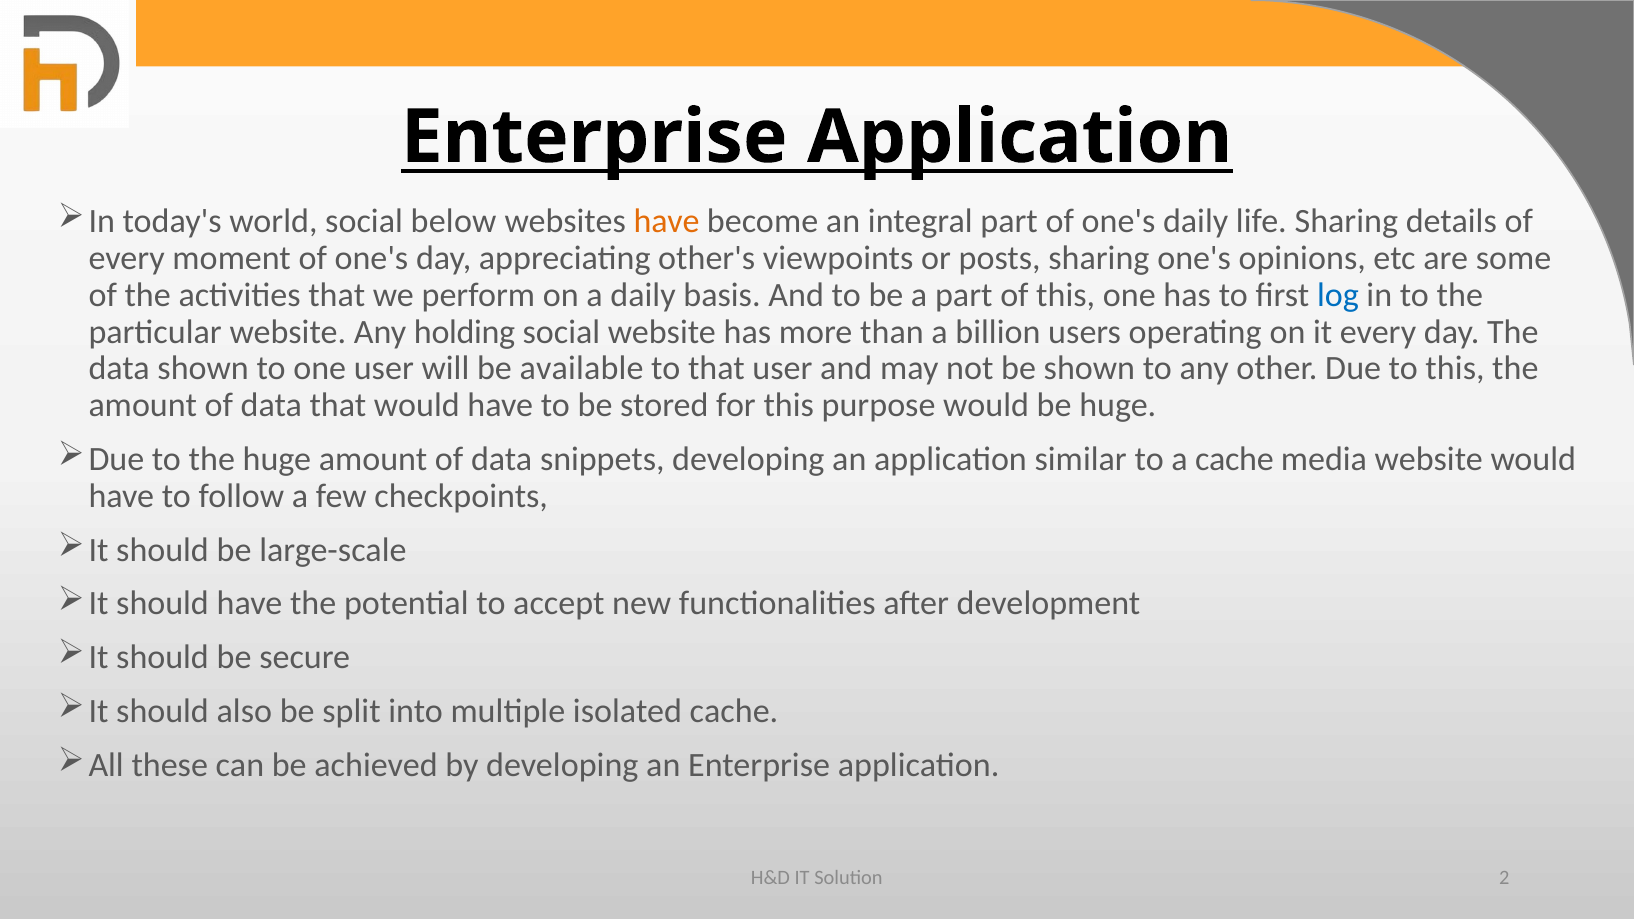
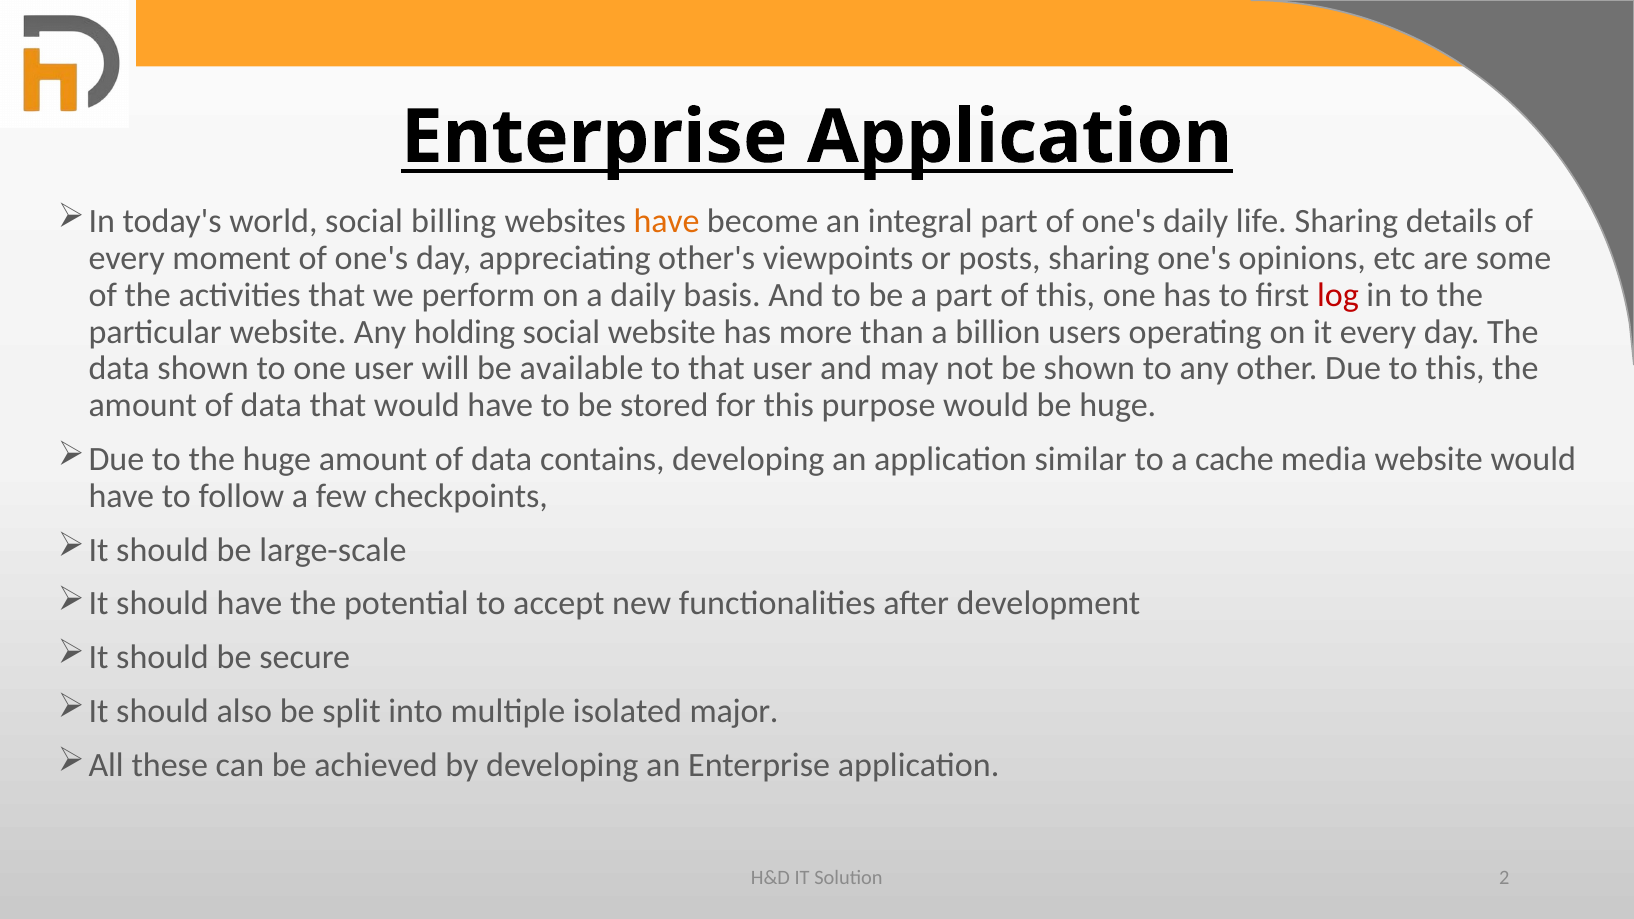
below: below -> billing (454, 221)
log colour: blue -> red (1338, 295)
snippets: snippets -> contains (602, 459)
isolated cache: cache -> major (734, 712)
